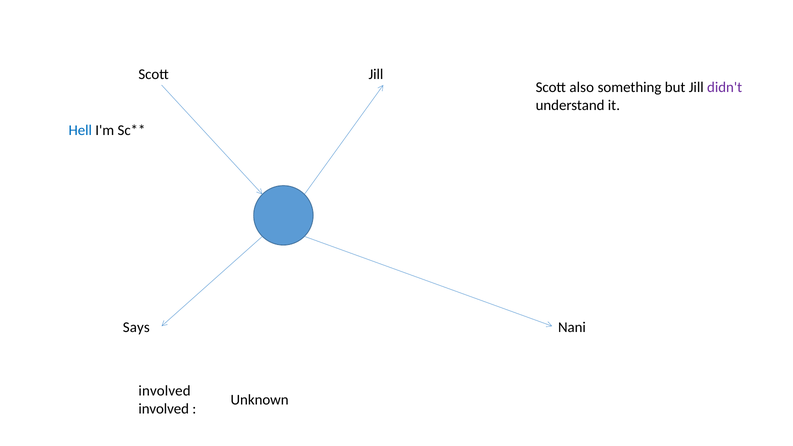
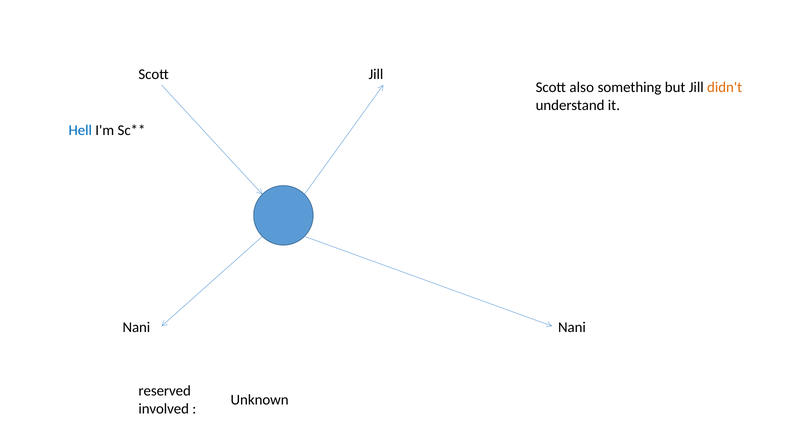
didn't colour: purple -> orange (725, 88)
Says: Says -> Nani (136, 327)
involved: involved -> reserved (165, 391)
